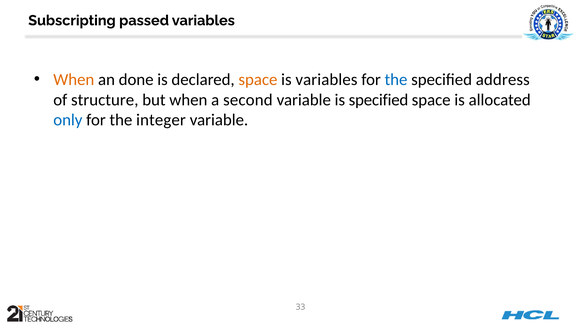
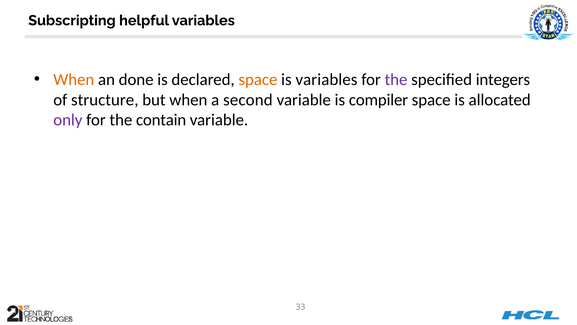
passed: passed -> helpful (144, 20)
the colour: blue -> purple (396, 80)
address: address -> integers (503, 80)
is specified: specified -> compiler (379, 100)
only colour: blue -> purple (68, 120)
integer: integer -> contain (161, 120)
